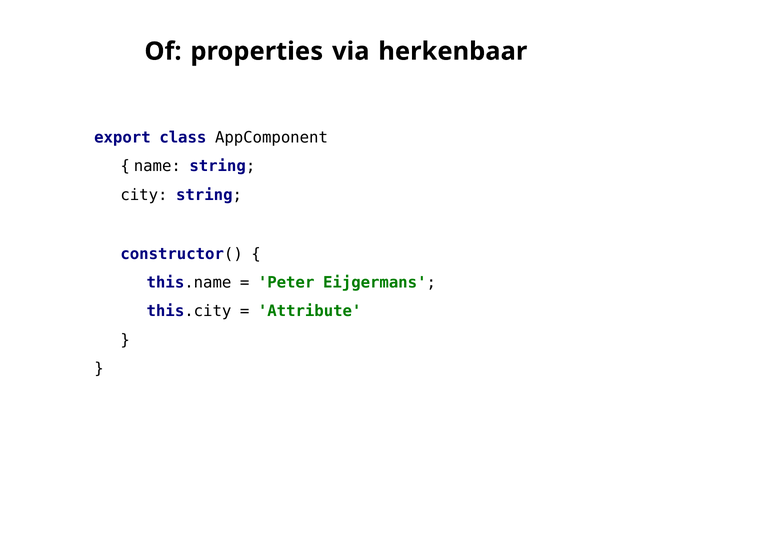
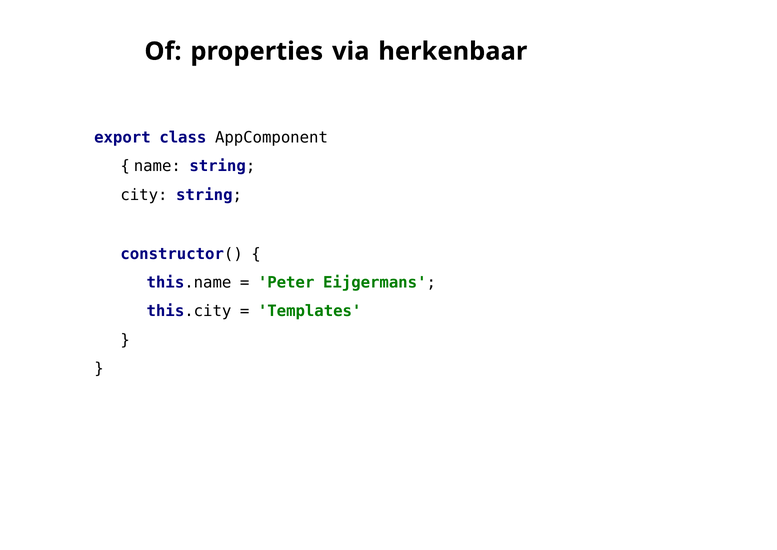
Attribute: Attribute -> Templates (310, 311)
